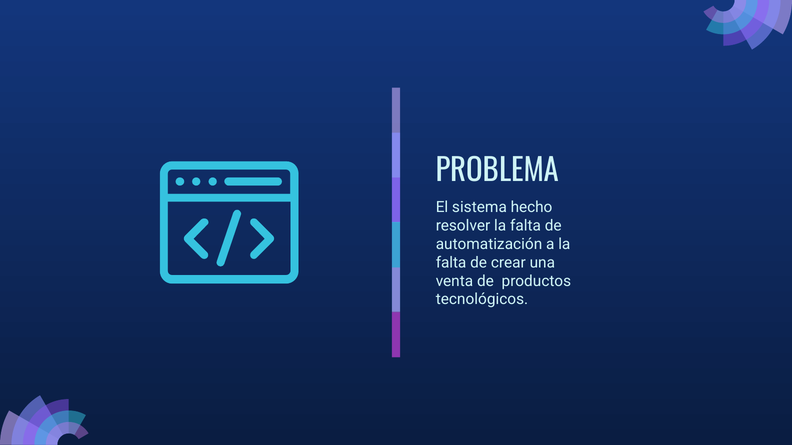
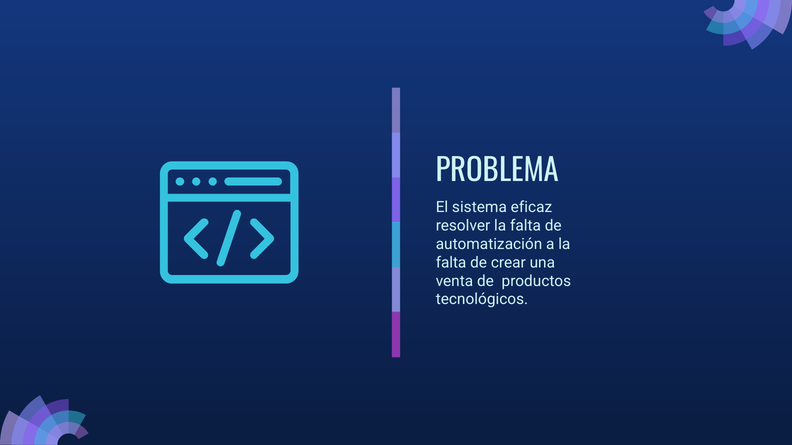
hecho: hecho -> eficaz (531, 207)
